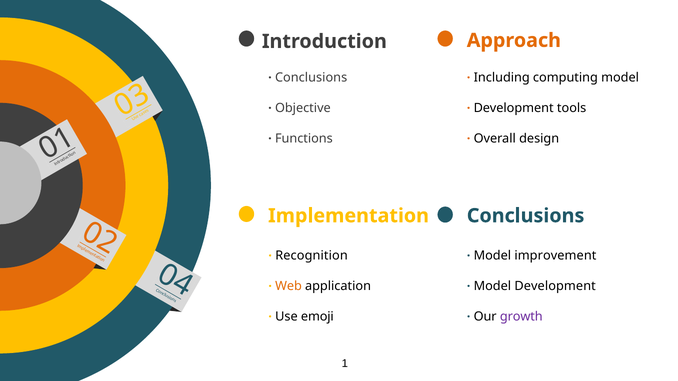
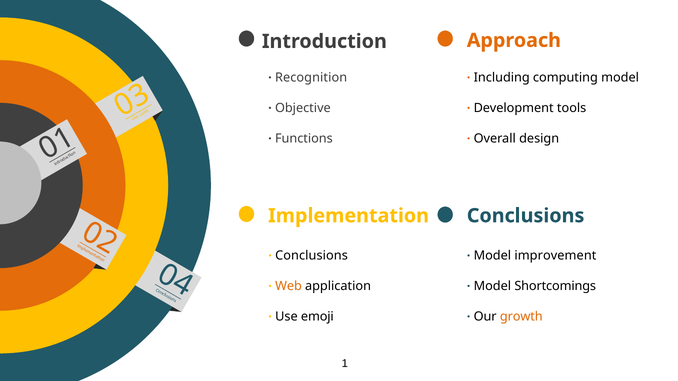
Conclusions: Conclusions -> Recognition (311, 78)
Recognition: Recognition -> Conclusions (312, 256)
Model Development: Development -> Shortcomings (555, 286)
growth colour: purple -> orange (521, 317)
